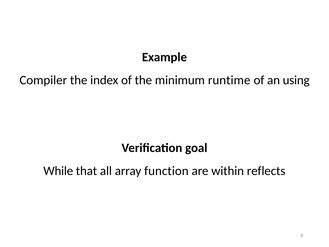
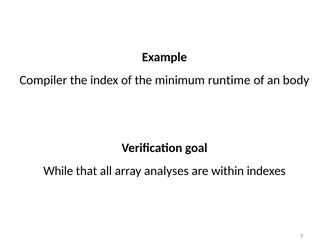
using: using -> body (296, 80)
function: function -> analyses (166, 171)
reflects: reflects -> indexes (266, 171)
